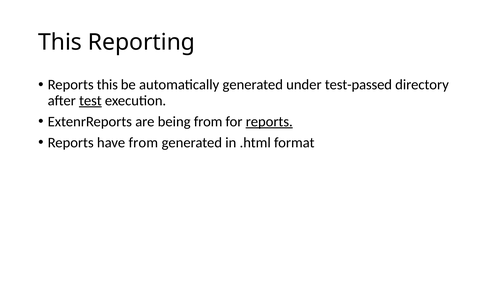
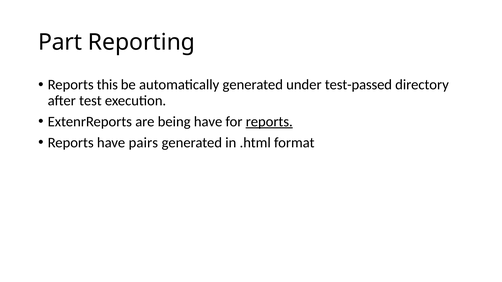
This: This -> Part (60, 42)
test underline: present -> none (90, 101)
being from: from -> have (208, 122)
have from: from -> pairs (143, 143)
